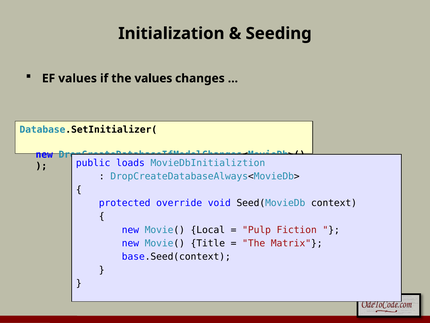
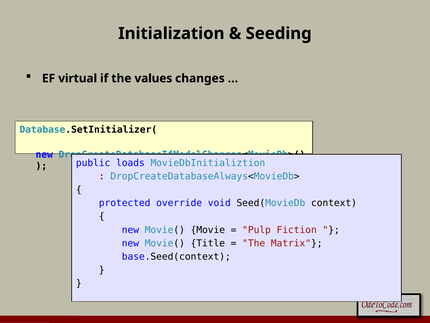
EF values: values -> virtual (78, 78)
Local: Local -> Movie (208, 229)
